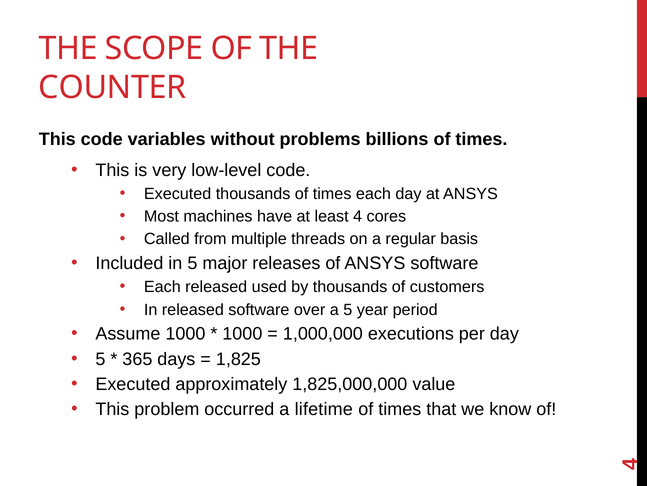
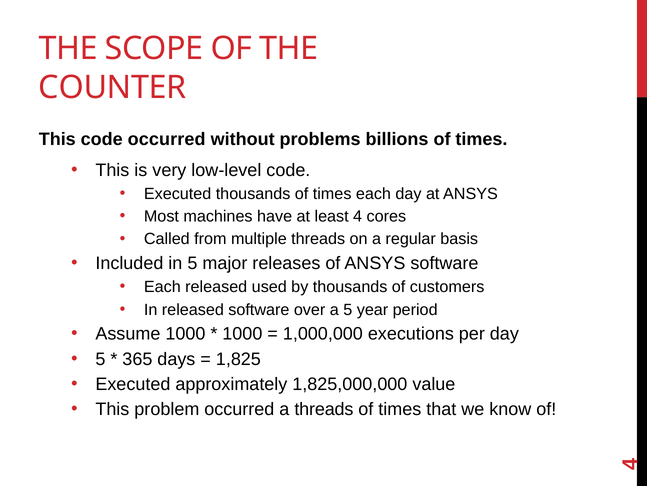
code variables: variables -> occurred (167, 139)
a lifetime: lifetime -> threads (324, 409)
